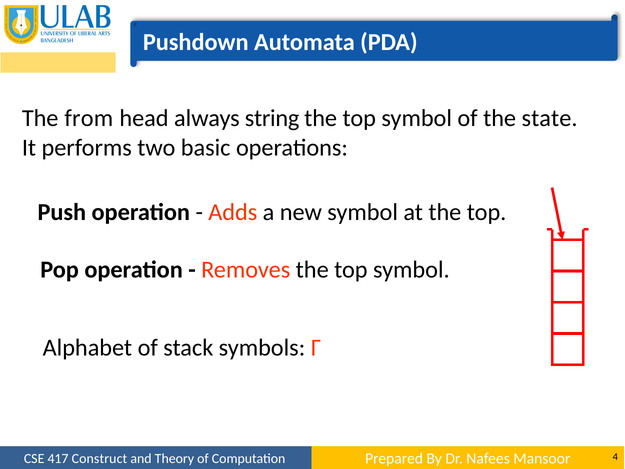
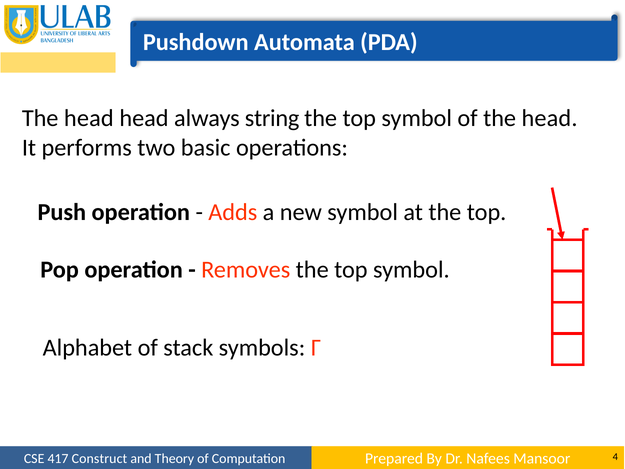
from: from -> head (89, 118)
of the state: state -> head (550, 118)
